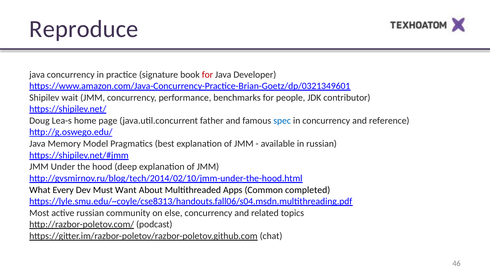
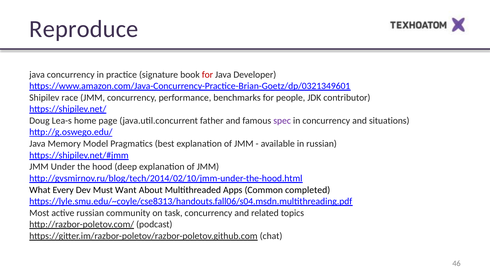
wait: wait -> race (70, 97)
spec colour: blue -> purple (282, 121)
reference: reference -> situations (389, 121)
else: else -> task (174, 213)
